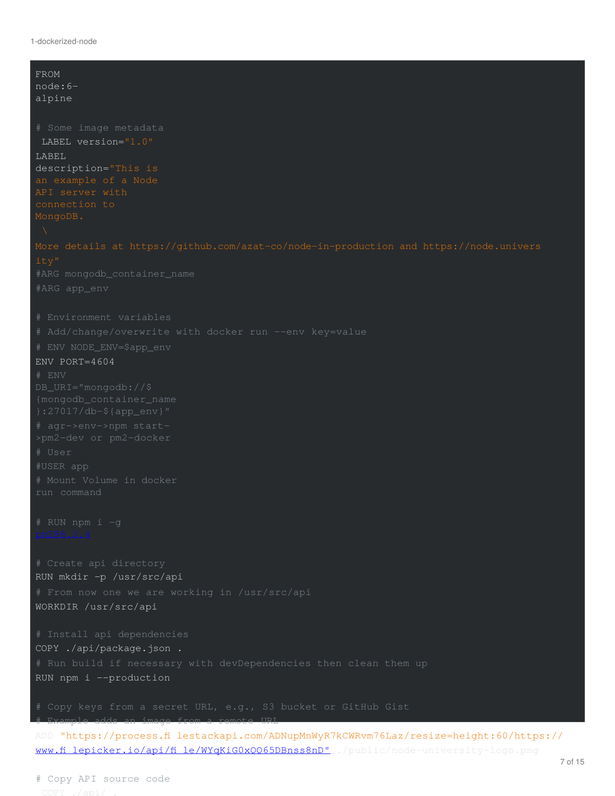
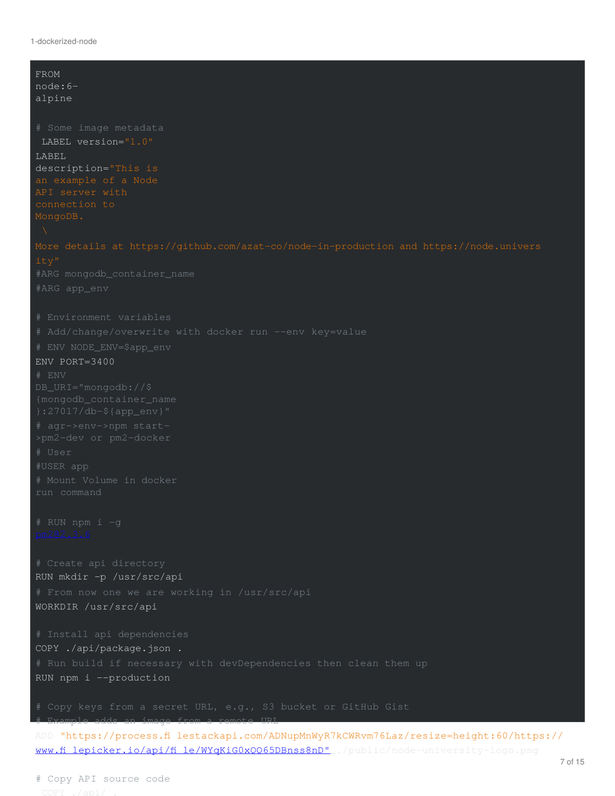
PORT=4604: PORT=4604 -> PORT=3400 (87, 361)
pm2@8.2.4: pm2@8.2.4 -> pm2@2.3.6 (63, 534)
